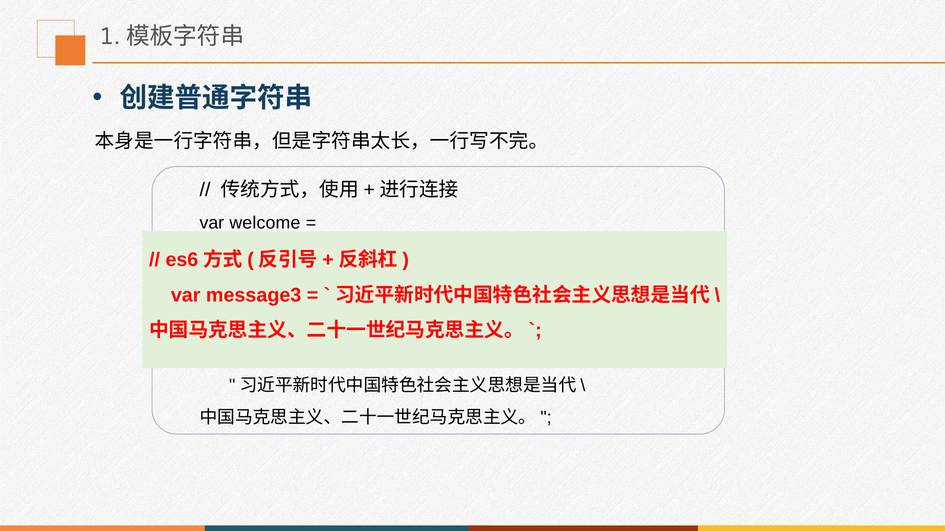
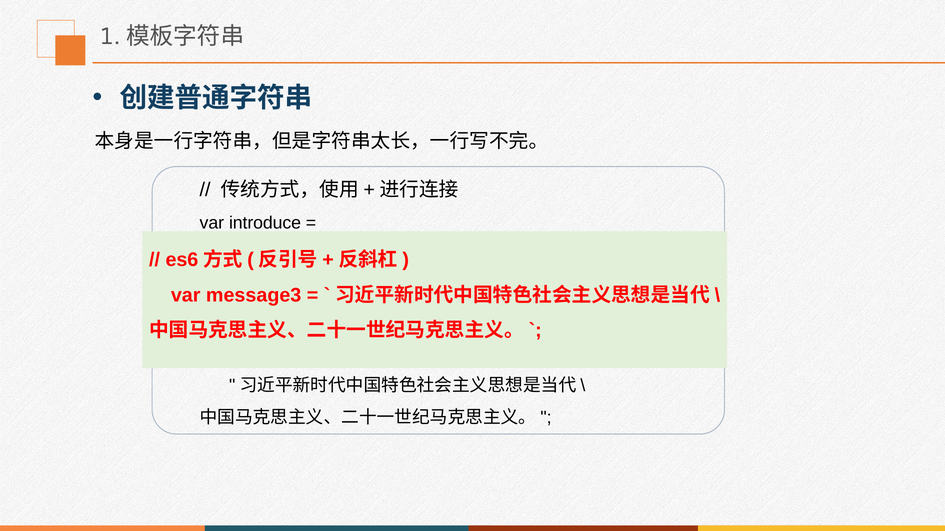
welcome: welcome -> introduce (265, 223)
